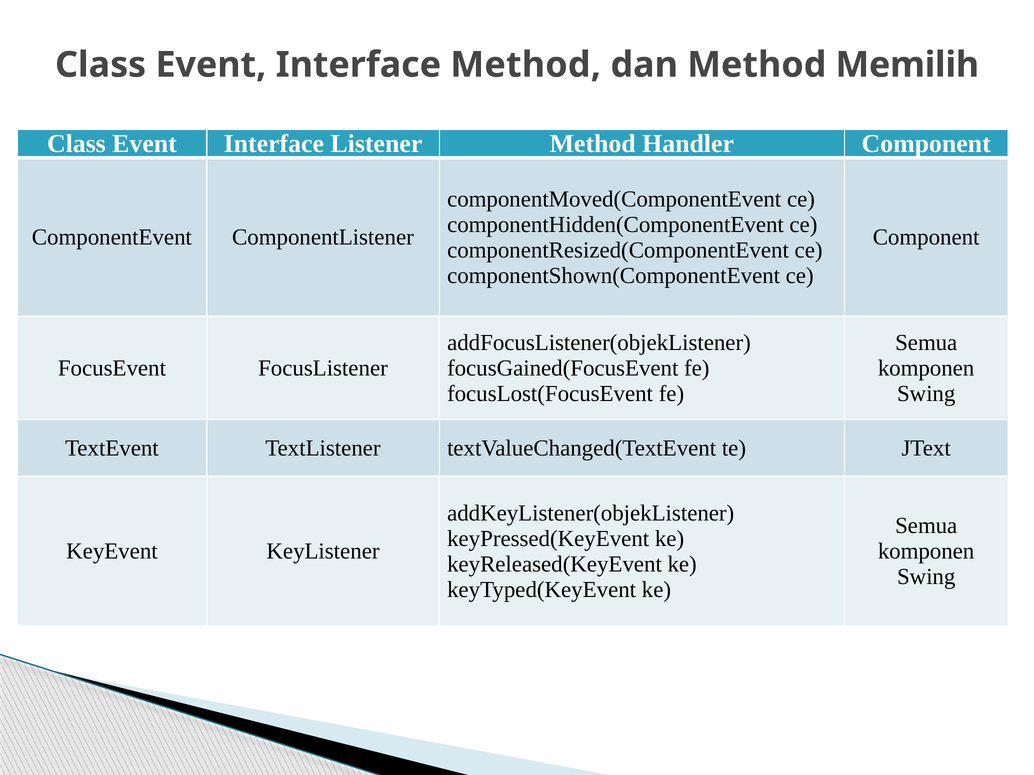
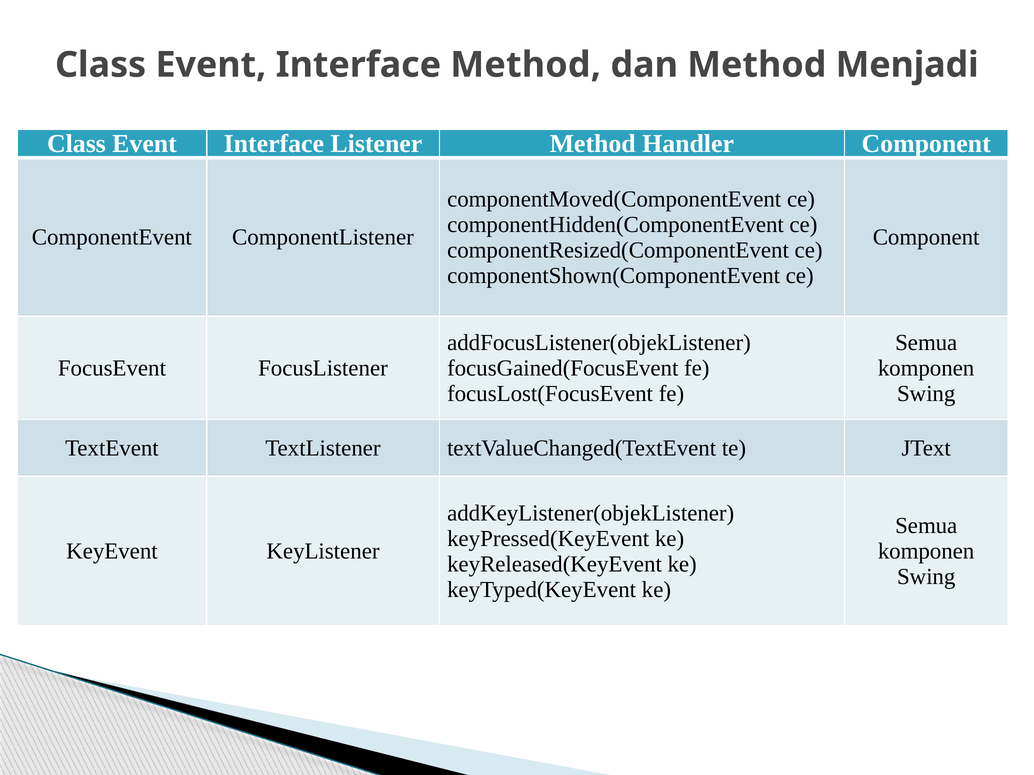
Memilih: Memilih -> Menjadi (907, 65)
